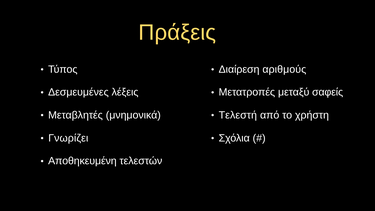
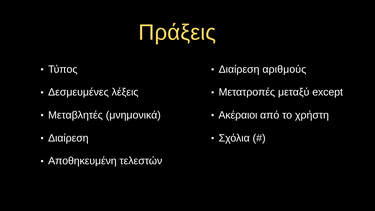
σαφείς: σαφείς -> except (328, 92)
Τελεστή: Τελεστή -> Ακέραιοι (238, 115)
Γνωρίζει: Γνωρίζει -> Διαίρεση (68, 138)
